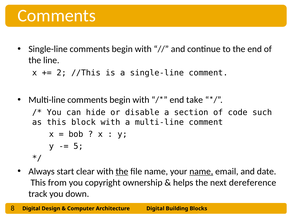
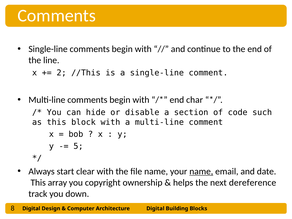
take: take -> char (195, 100)
the underline: present -> none (122, 171)
from: from -> array (57, 183)
